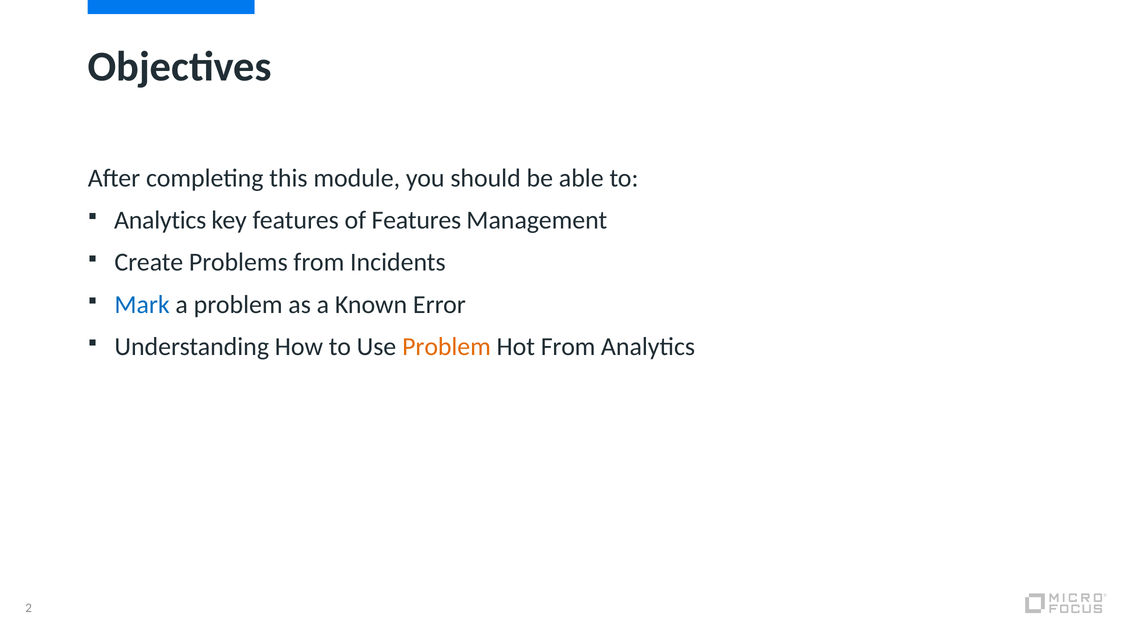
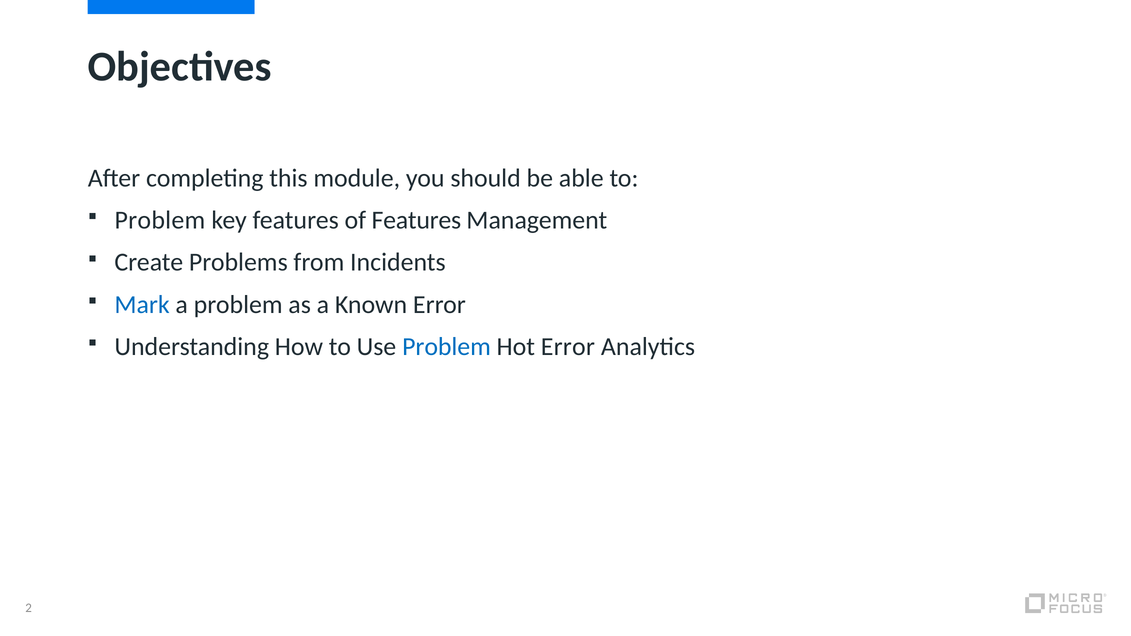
Analytics: Analytics -> Problem (160, 220)
Problem colour: orange -> blue (446, 347)
Hot From: From -> Error (568, 347)
